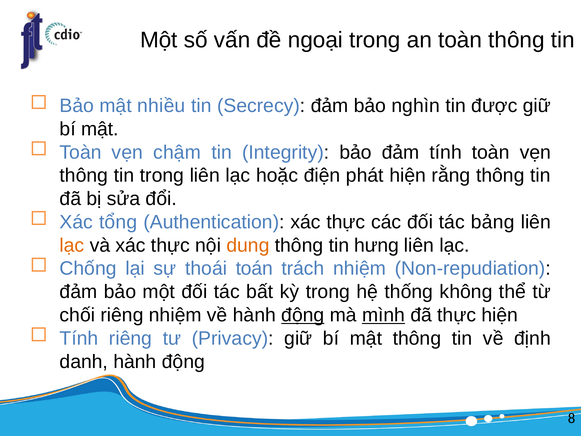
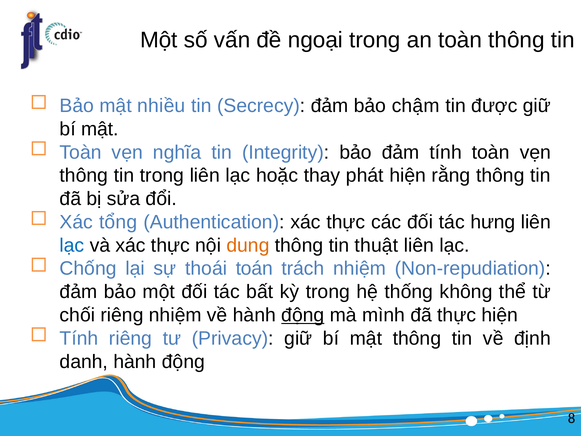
nghìn: nghìn -> chậm (416, 106)
chậm: chậm -> nghĩa (177, 152)
điện: điện -> thay (322, 175)
bảng: bảng -> hưng (493, 222)
lạc colour: orange -> blue (72, 245)
hưng: hưng -> thuật (376, 245)
mình underline: present -> none (384, 315)
